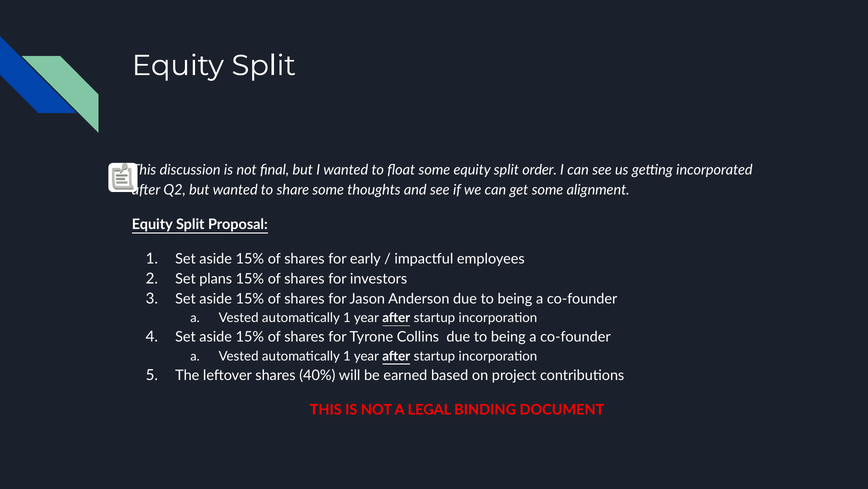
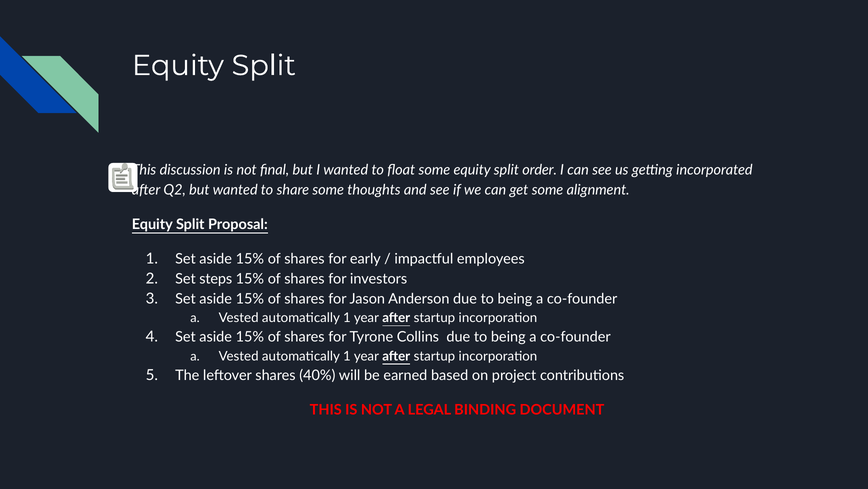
plans: plans -> steps (216, 278)
